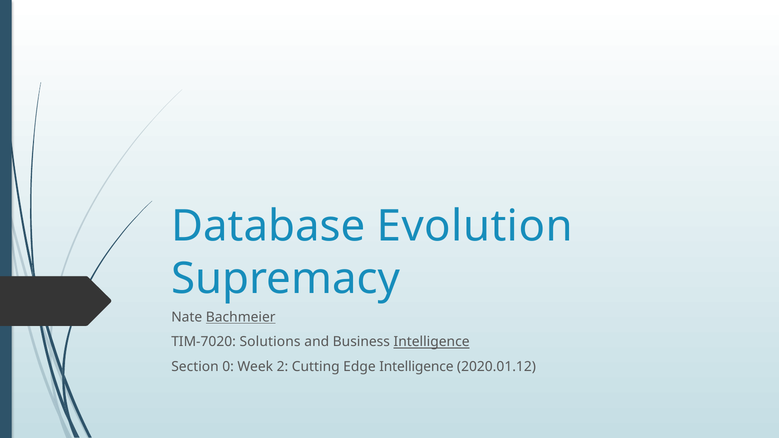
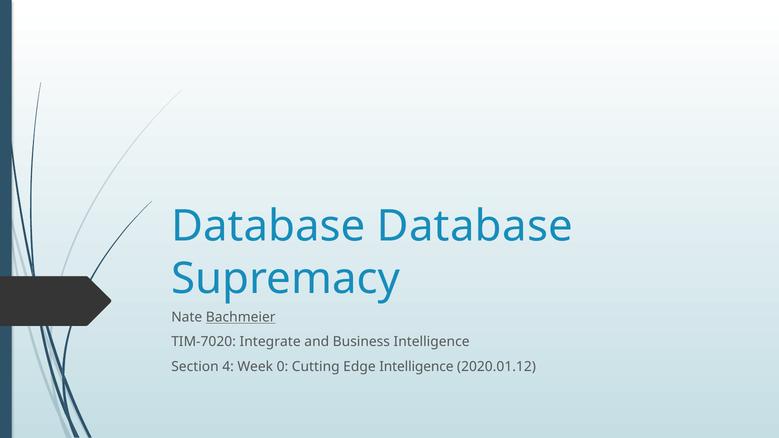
Database Evolution: Evolution -> Database (475, 227)
Solutions: Solutions -> Integrate (270, 342)
Intelligence underline: present -> none (432, 342)
0: 0 -> 4 (228, 367)
2: 2 -> 0 (282, 367)
